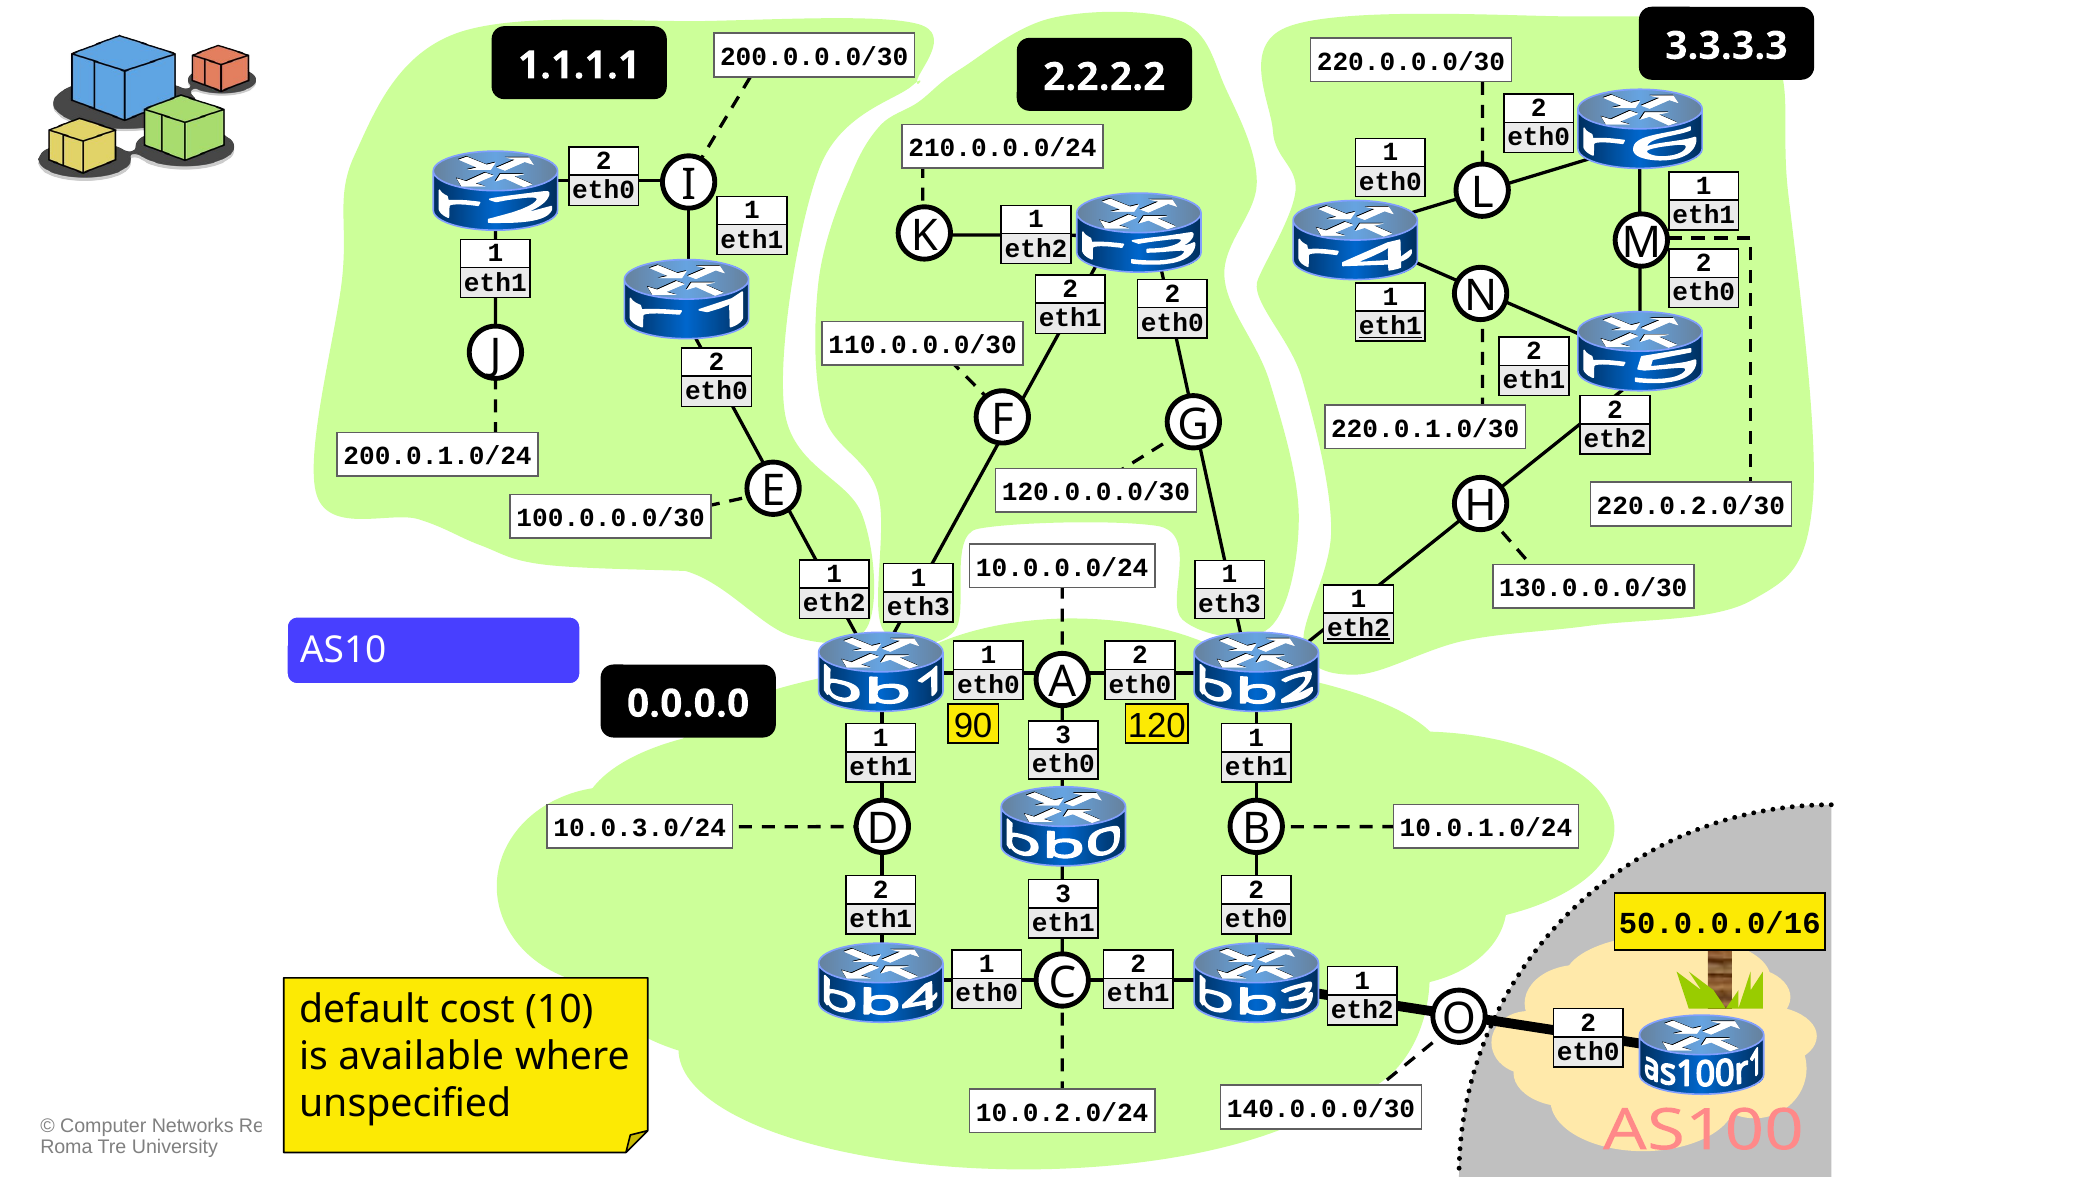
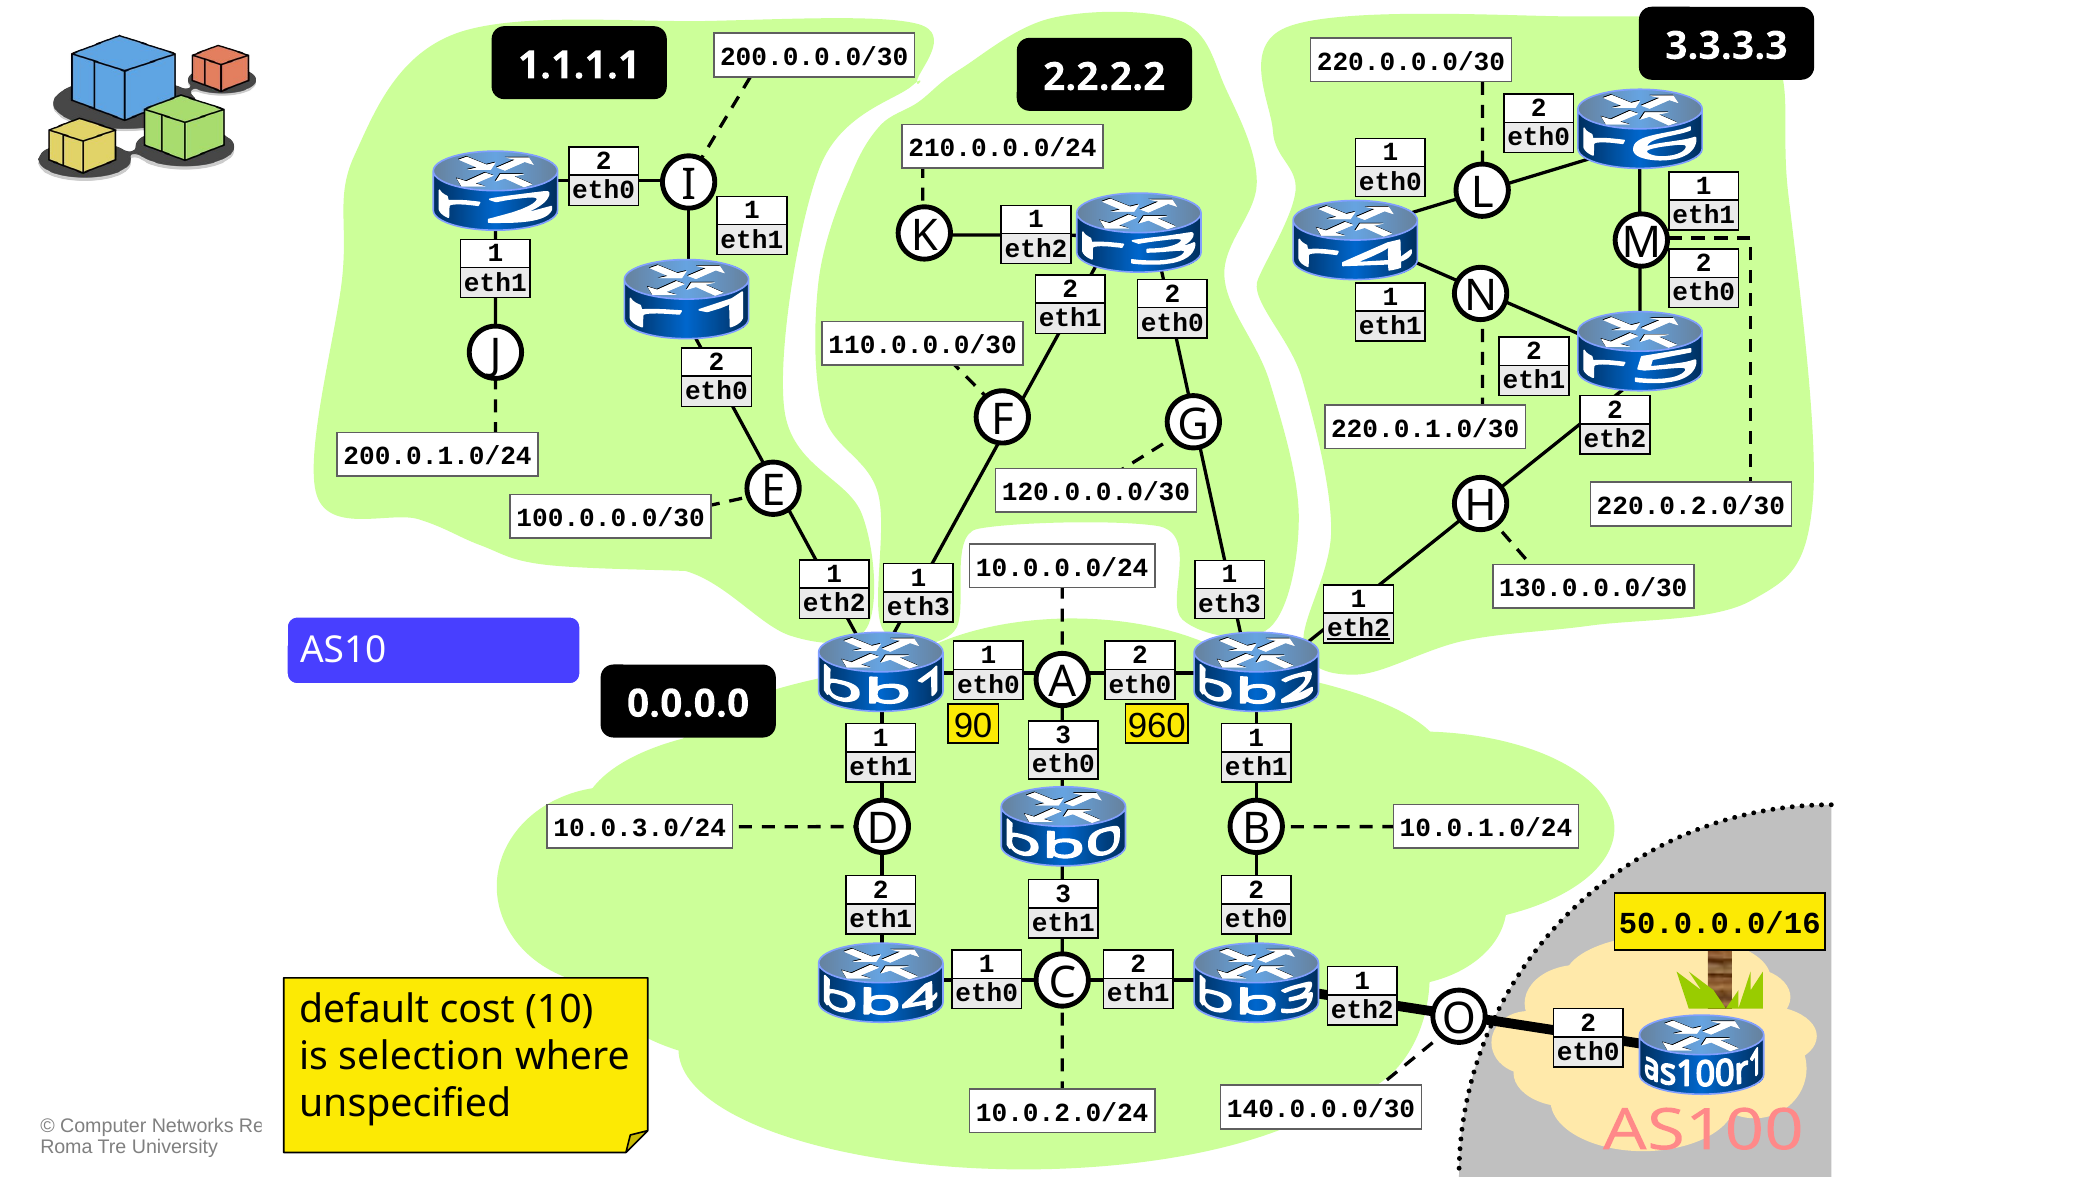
eth1 underline: present -> none (1390, 326)
120: 120 -> 960 (1157, 726)
available: available -> selection (421, 1057)
